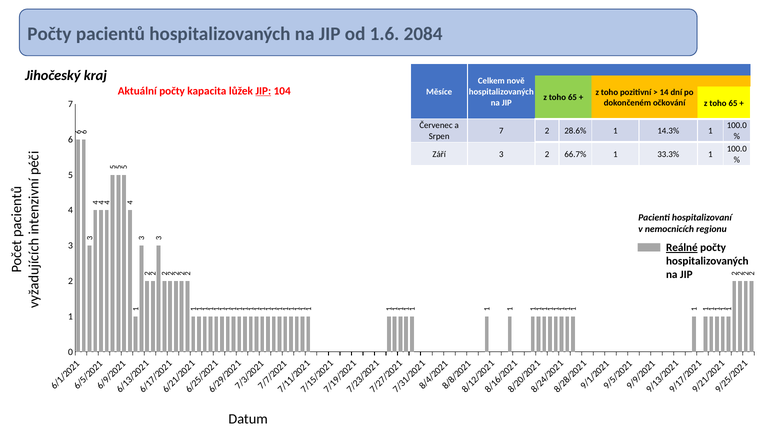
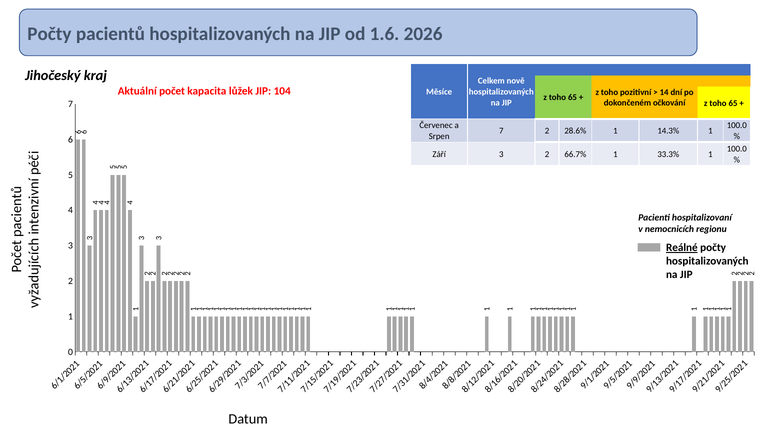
2084: 2084 -> 2026 (423, 34)
Aktuální počty: počty -> počet (172, 91)
JIP underline: present -> none (263, 91)
